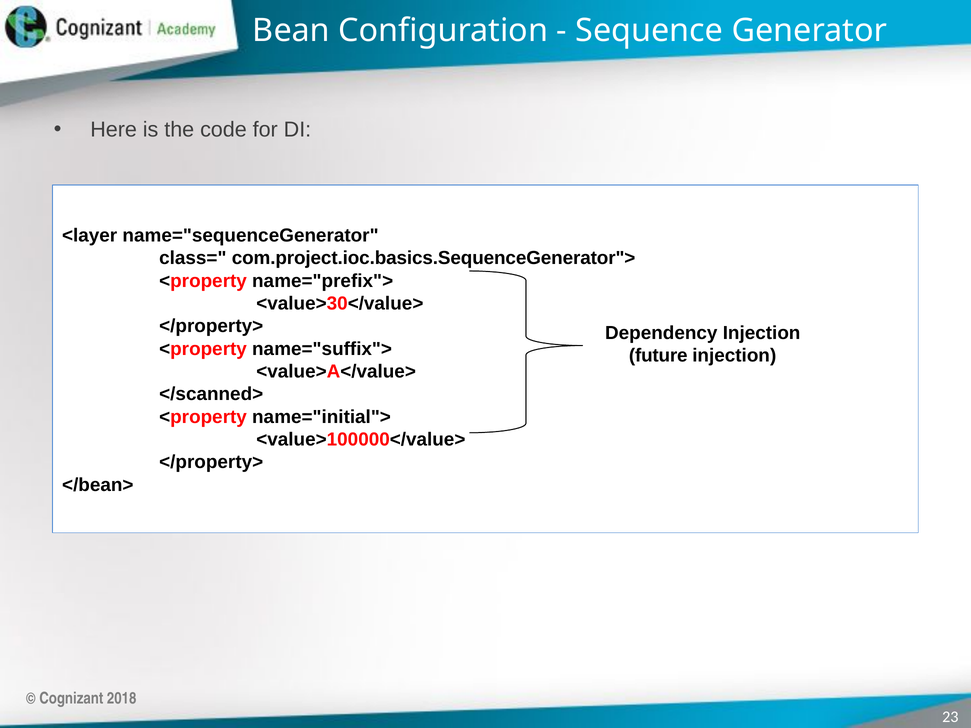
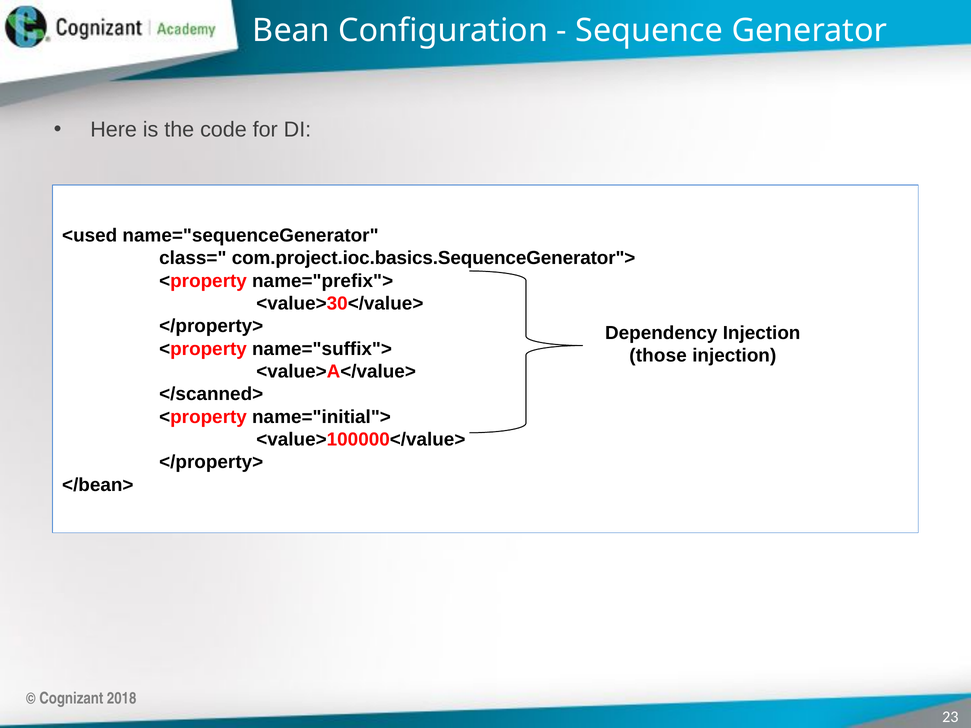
<layer: <layer -> <used (90, 236)
future: future -> those (658, 356)
